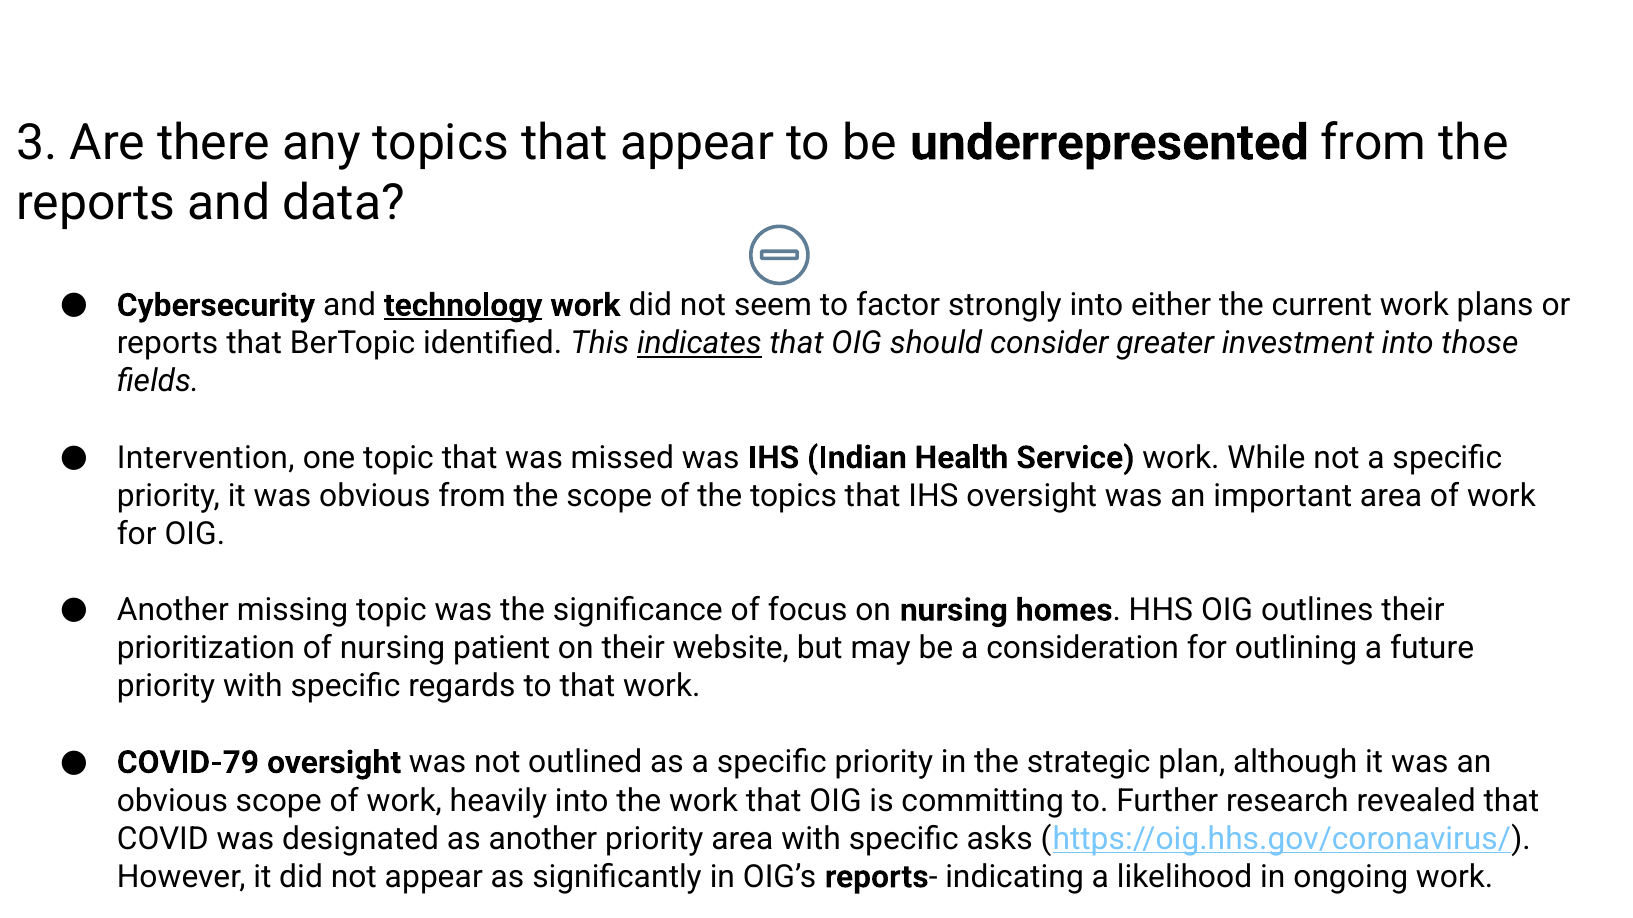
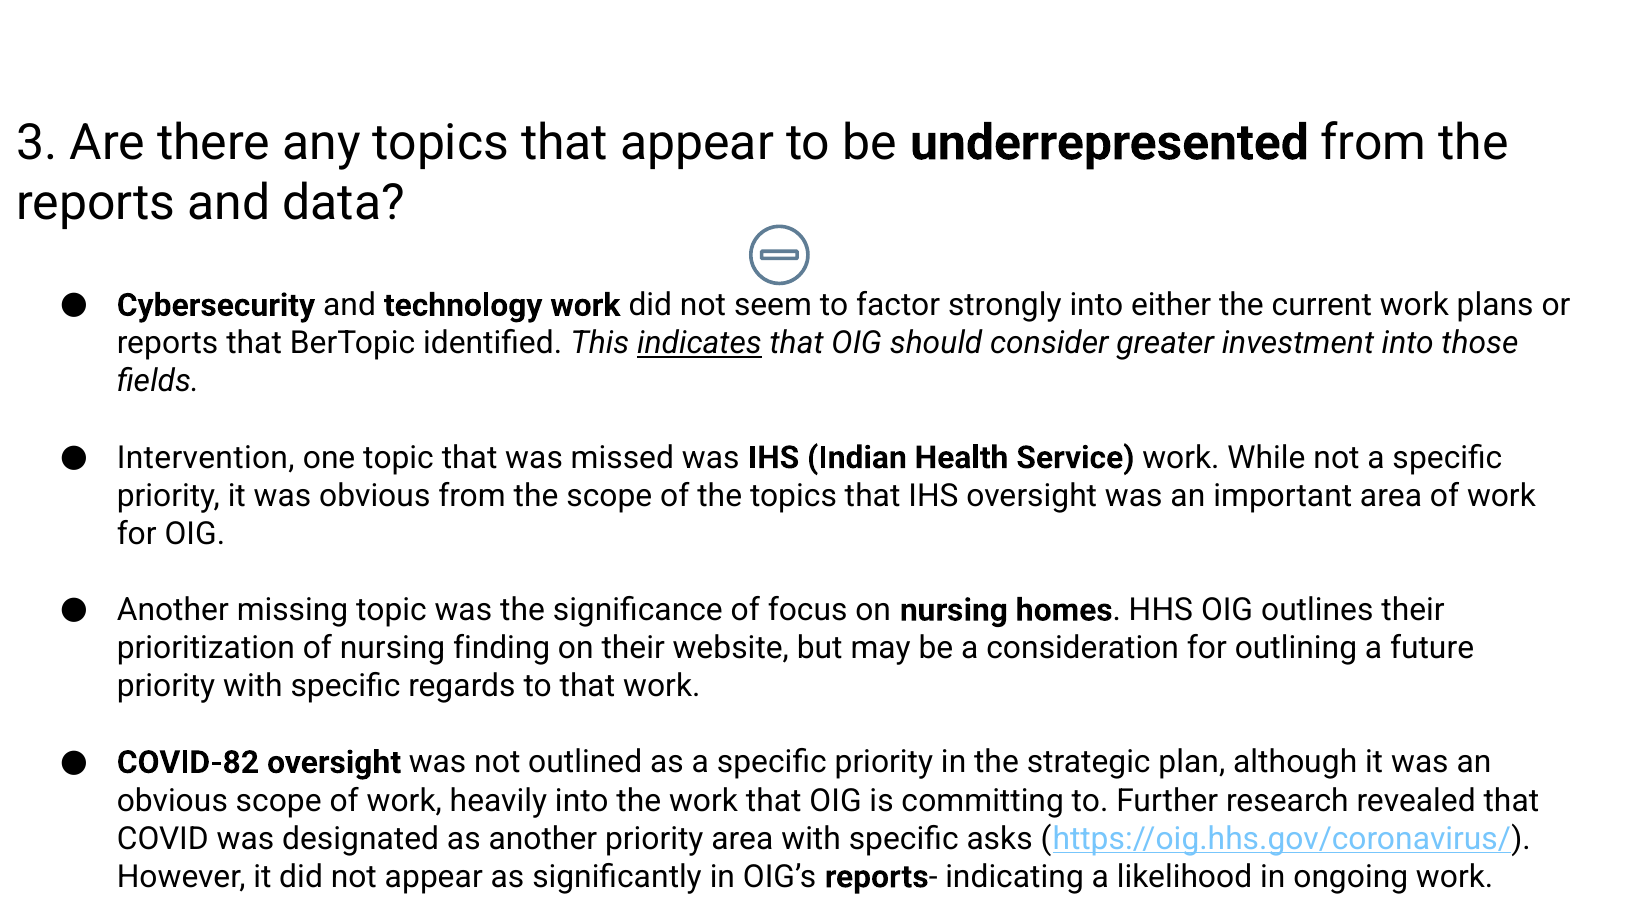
technology underline: present -> none (463, 306)
patient: patient -> finding (502, 649)
COVID-79: COVID-79 -> COVID-82 (188, 763)
